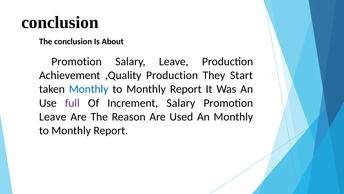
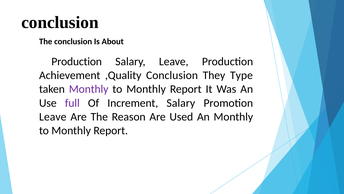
Promotion: Promotion -> Production (77, 61)
,Quality Production: Production -> Conclusion (172, 75)
Start: Start -> Type (241, 75)
Monthly colour: blue -> purple (89, 89)
